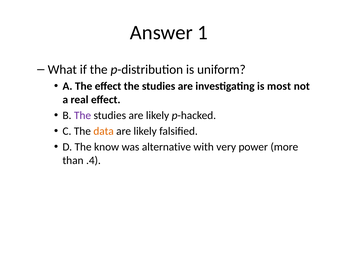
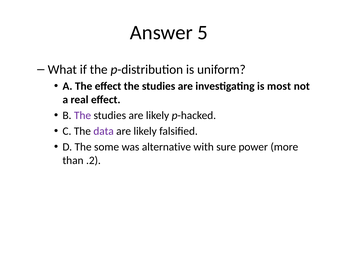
1: 1 -> 5 (203, 33)
data colour: orange -> purple (104, 131)
know: know -> some (107, 147)
very: very -> sure (226, 147)
.4: .4 -> .2 (93, 161)
